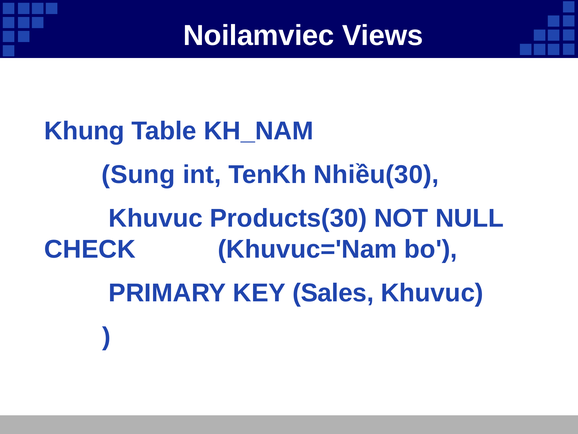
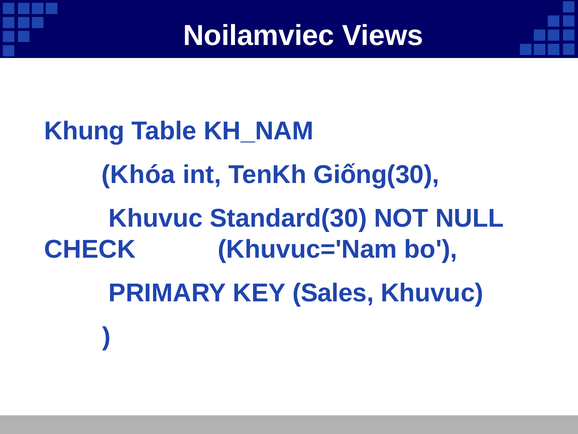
Sung: Sung -> Khóa (138, 175)
Nhiều(30: Nhiều(30 -> Giống(30 (376, 175)
Products(30: Products(30 -> Standard(30 (288, 218)
